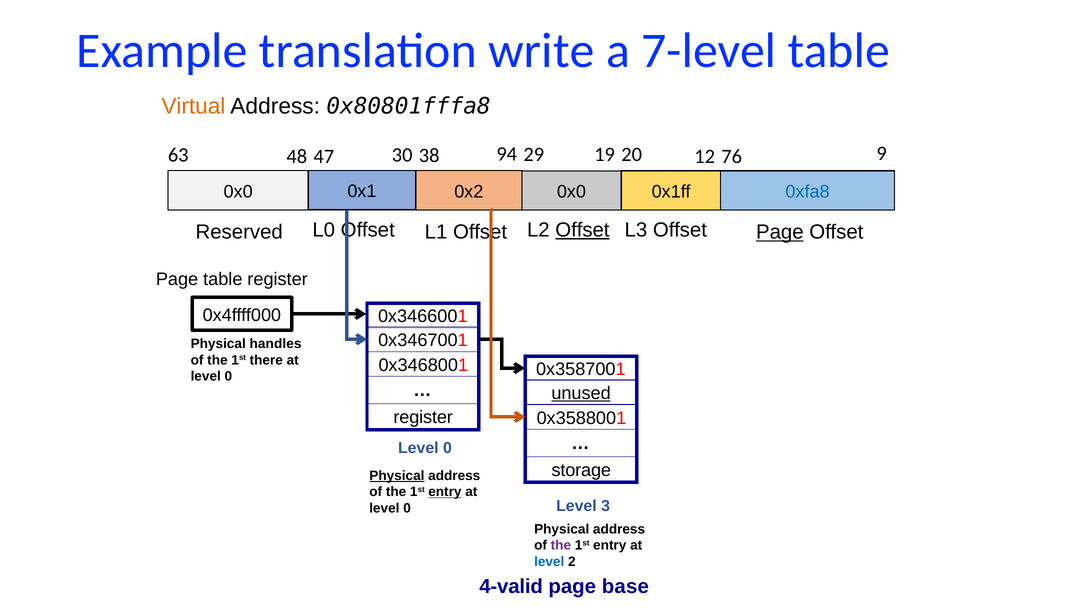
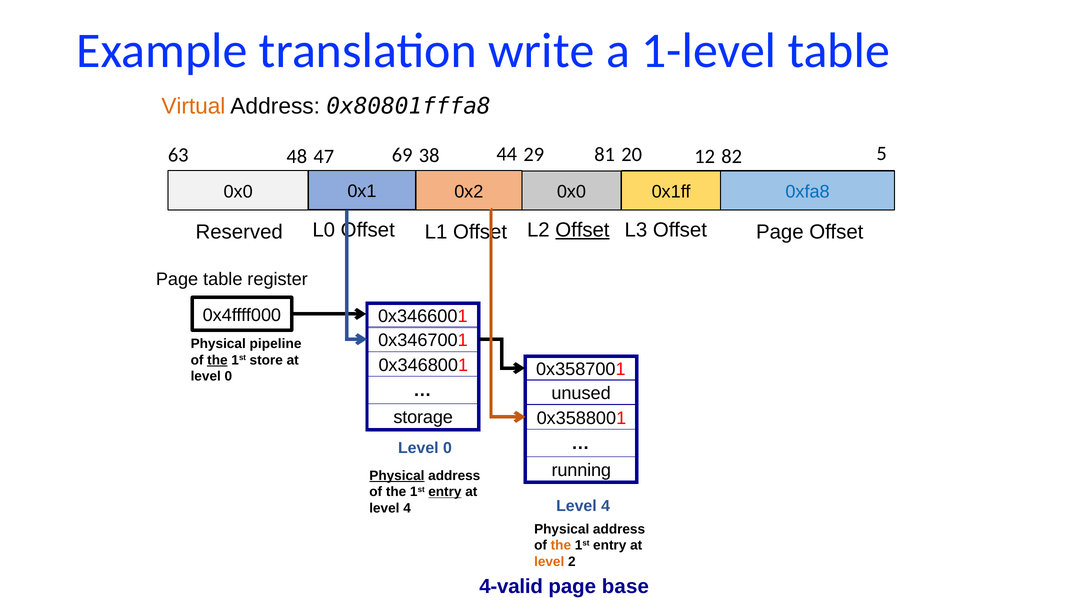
7-level: 7-level -> 1-level (709, 51)
9: 9 -> 5 (882, 154)
30: 30 -> 69 (402, 155)
94: 94 -> 44 (507, 154)
19: 19 -> 81 (605, 154)
76: 76 -> 82 (732, 157)
Page underline: present -> none (780, 232)
handles: handles -> pipeline (276, 344)
the underline: none -> present (217, 360)
there: there -> store (266, 360)
unused underline: present -> none (581, 394)
register: register -> storage (423, 418)
storage: storage -> running (581, 471)
3: 3 -> 4 (606, 506)
0: 0 -> 4 (407, 509)
the colour: purple -> orange (561, 546)
level colour: blue -> orange (549, 562)
